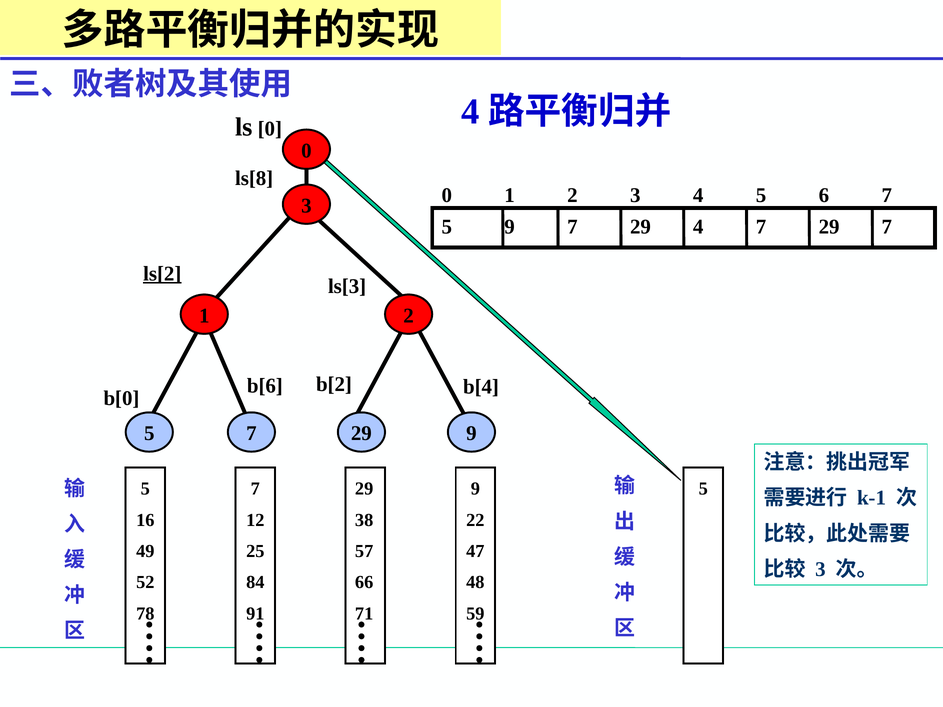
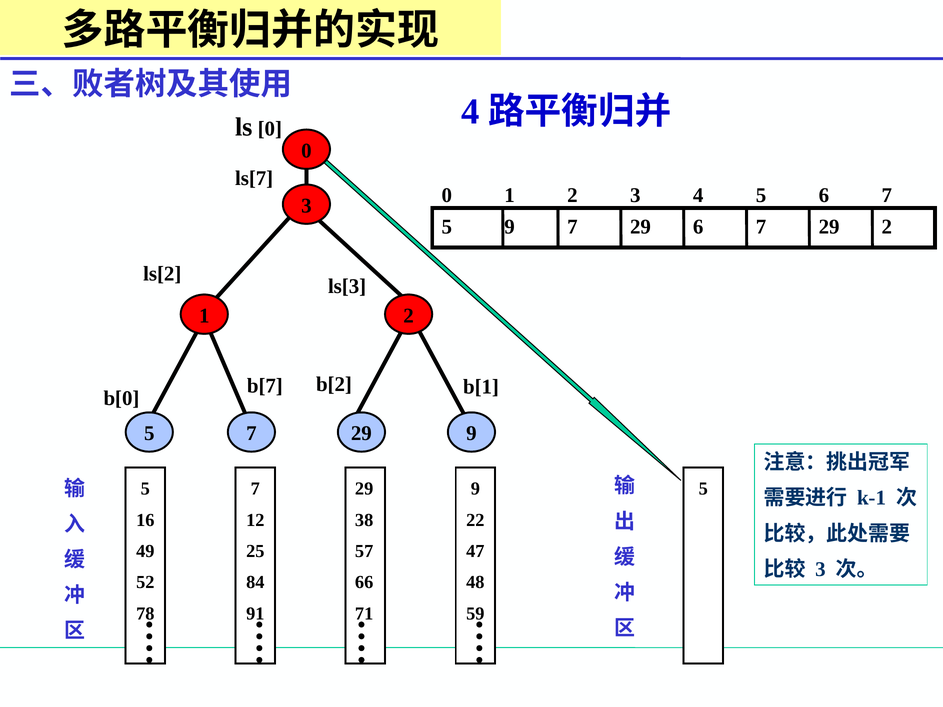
ls[8: ls[8 -> ls[7 (254, 178)
4: 4 -> 6 (698, 227)
29 7: 7 -> 2 (887, 227)
ls[2 underline: present -> none (162, 274)
b[6: b[6 -> b[7 (265, 386)
b[4: b[4 -> b[1 (481, 387)
